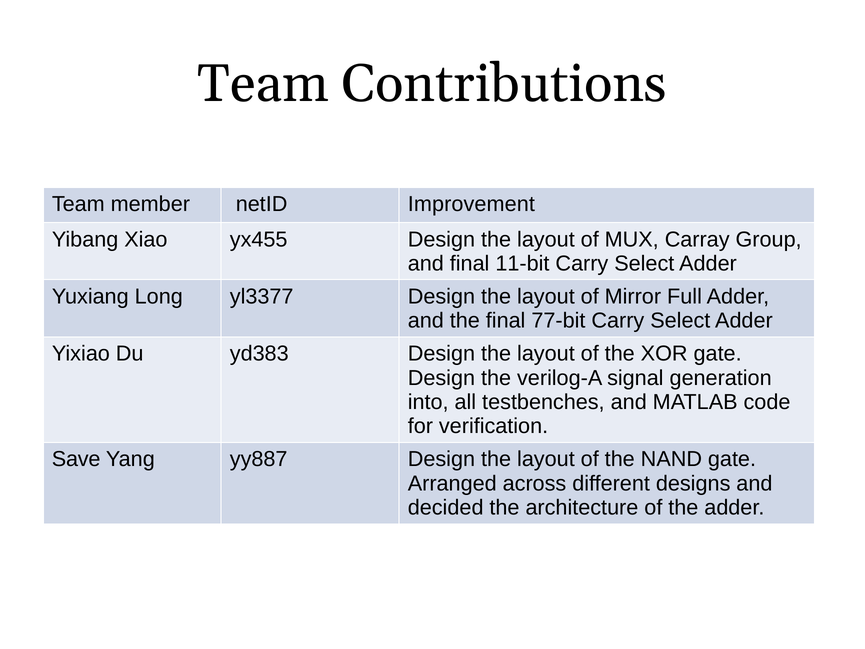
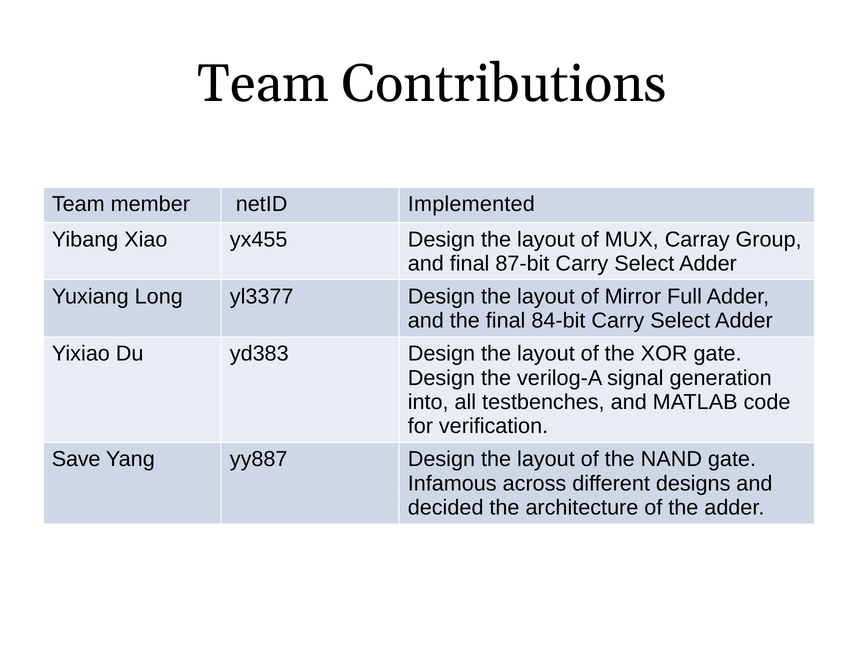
Improvement: Improvement -> Implemented (471, 204)
11-bit: 11-bit -> 87-bit (522, 263)
77-bit: 77-bit -> 84-bit (558, 321)
Arranged: Arranged -> Infamous (452, 483)
